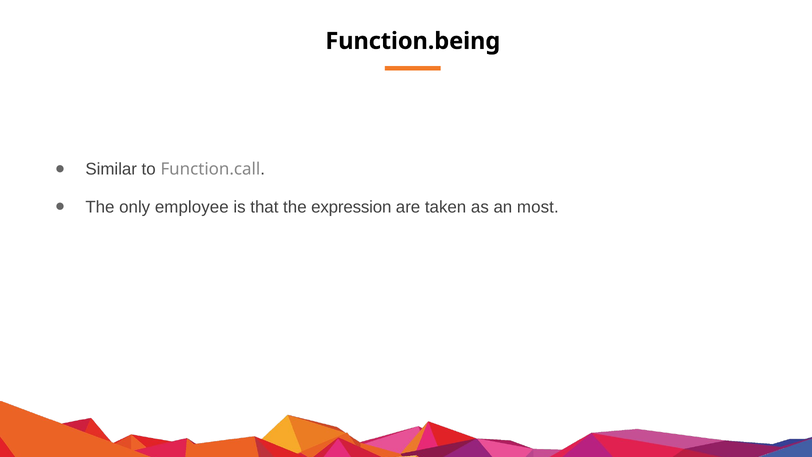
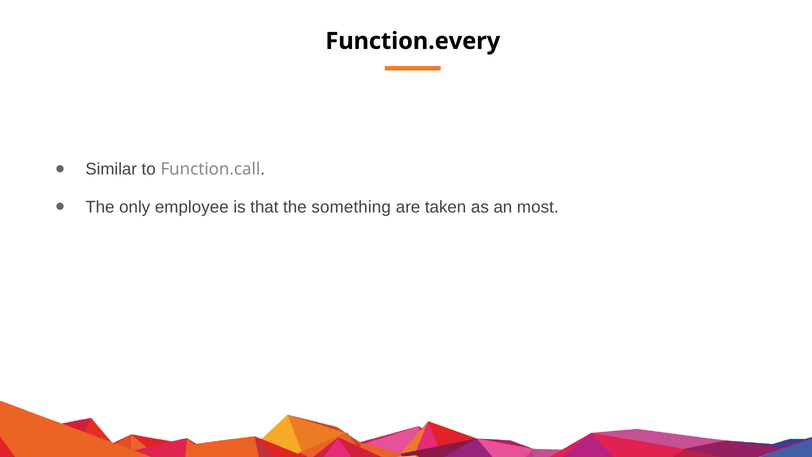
Function.being: Function.being -> Function.every (413, 41)
expression: expression -> something (351, 207)
